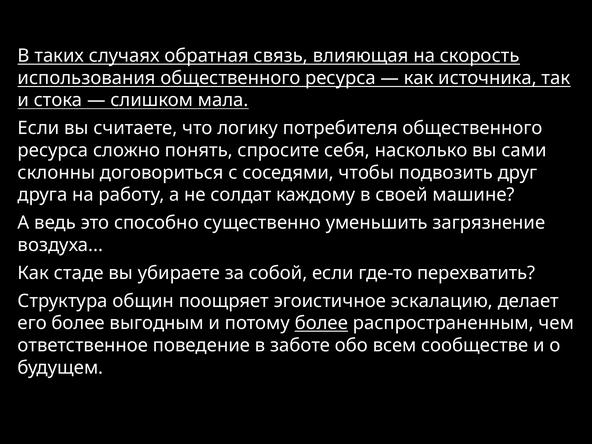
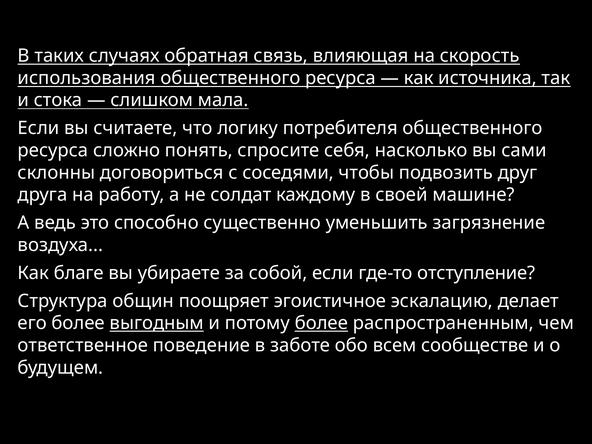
стаде: стаде -> благе (79, 273)
перехватить: перехватить -> отступление (476, 273)
выгодным underline: none -> present (157, 323)
